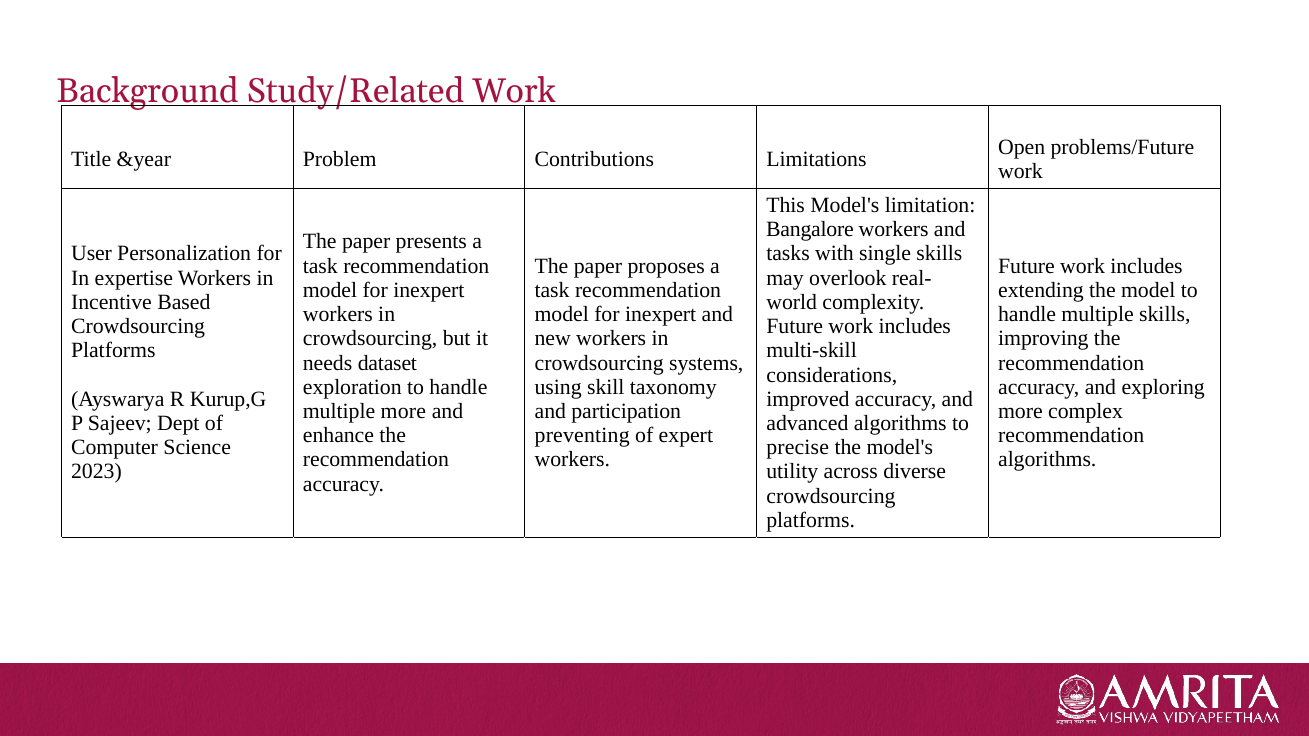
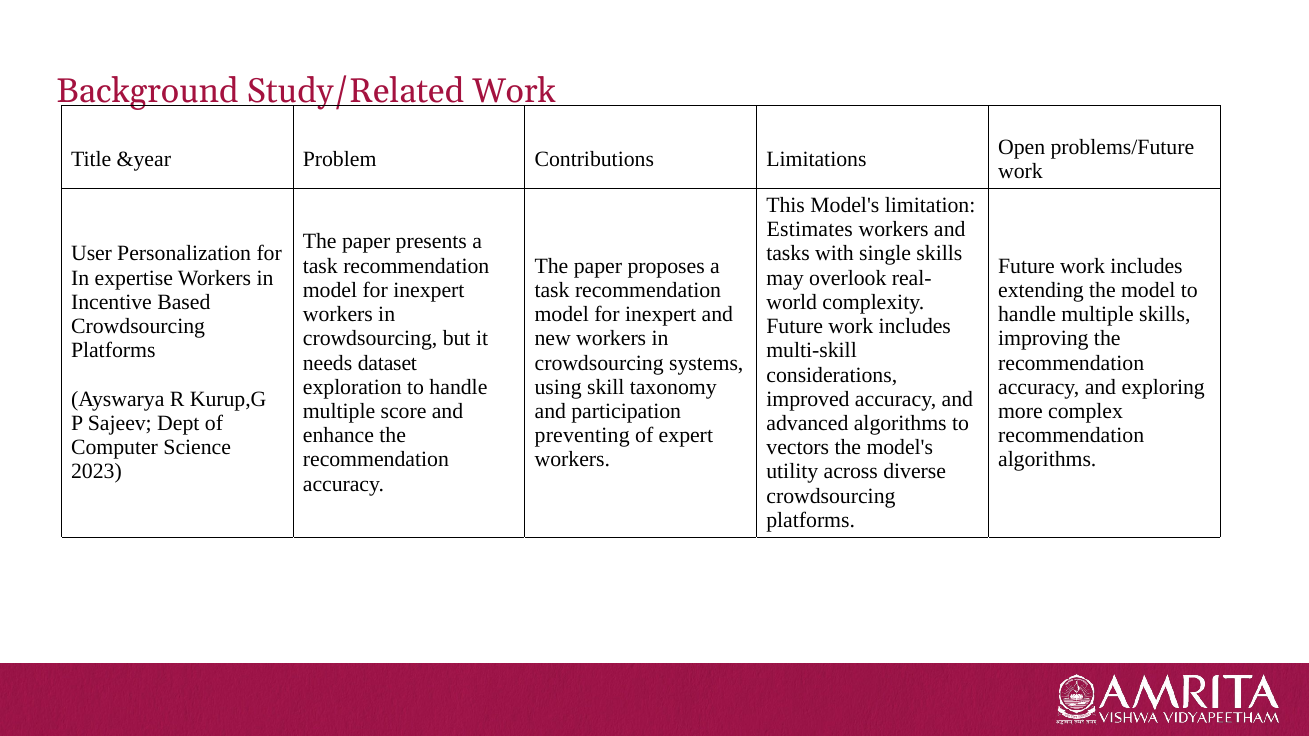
Bangalore: Bangalore -> Estimates (810, 230)
multiple more: more -> score (404, 411)
precise: precise -> vectors (798, 448)
